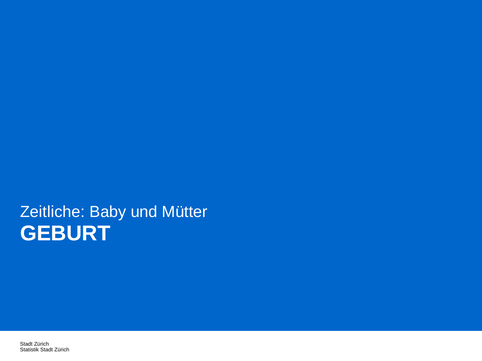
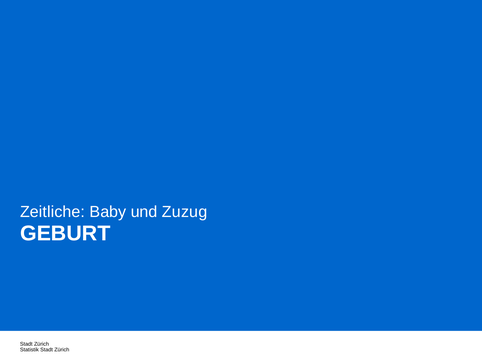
Mütter: Mütter -> Zuzug (185, 212)
